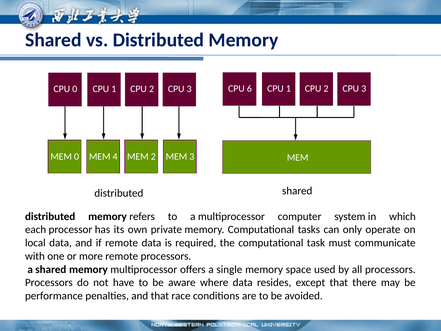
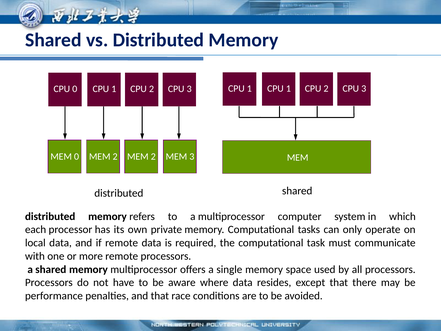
3 CPU 6: 6 -> 1 (249, 88)
0 MEM 4: 4 -> 2 (115, 156)
